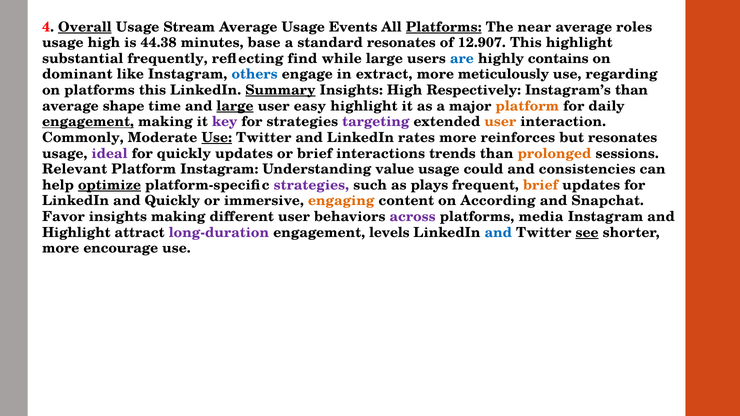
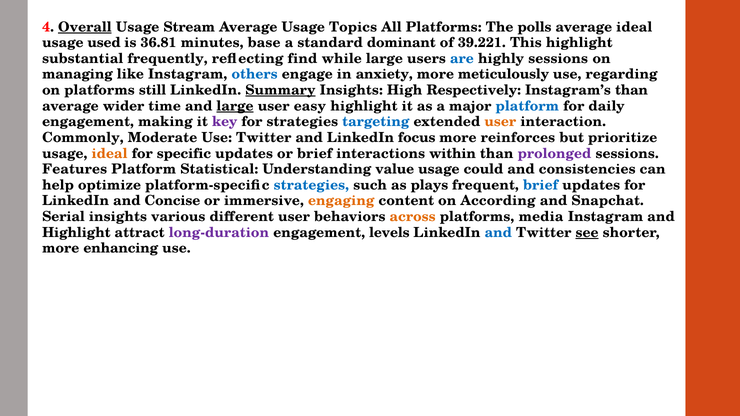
Events: Events -> Topics (353, 27)
Platforms underline: present -> none (444, 27)
near: near -> polls (535, 27)
average roles: roles -> ideal (634, 27)
usage high: high -> used (104, 43)
44.38: 44.38 -> 36.81 (159, 43)
standard resonates: resonates -> dominant (401, 43)
12.907: 12.907 -> 39.221 (482, 43)
highly contains: contains -> sessions (558, 59)
dominant: dominant -> managing (77, 74)
extract: extract -> anxiety (384, 74)
platforms this: this -> still (153, 90)
shape: shape -> wider (124, 106)
platform colour: orange -> blue (527, 106)
engagement underline: present -> none (88, 122)
targeting colour: purple -> blue (376, 122)
Use underline: present -> none (217, 138)
rates: rates -> focus (417, 138)
but resonates: resonates -> prioritize (623, 138)
ideal colour: purple -> orange (110, 154)
for quickly: quickly -> specific (184, 154)
trends: trends -> within (453, 154)
prolonged colour: orange -> purple (555, 154)
Relevant: Relevant -> Features (75, 169)
Platform Instagram: Instagram -> Statistical (219, 169)
optimize underline: present -> none (110, 185)
strategies colour: purple -> blue (311, 185)
brief colour: orange -> blue (541, 185)
and Quickly: Quickly -> Concise (172, 201)
Favor: Favor -> Serial (63, 217)
insights making: making -> various (178, 217)
across colour: purple -> orange (413, 217)
encourage: encourage -> enhancing (121, 248)
